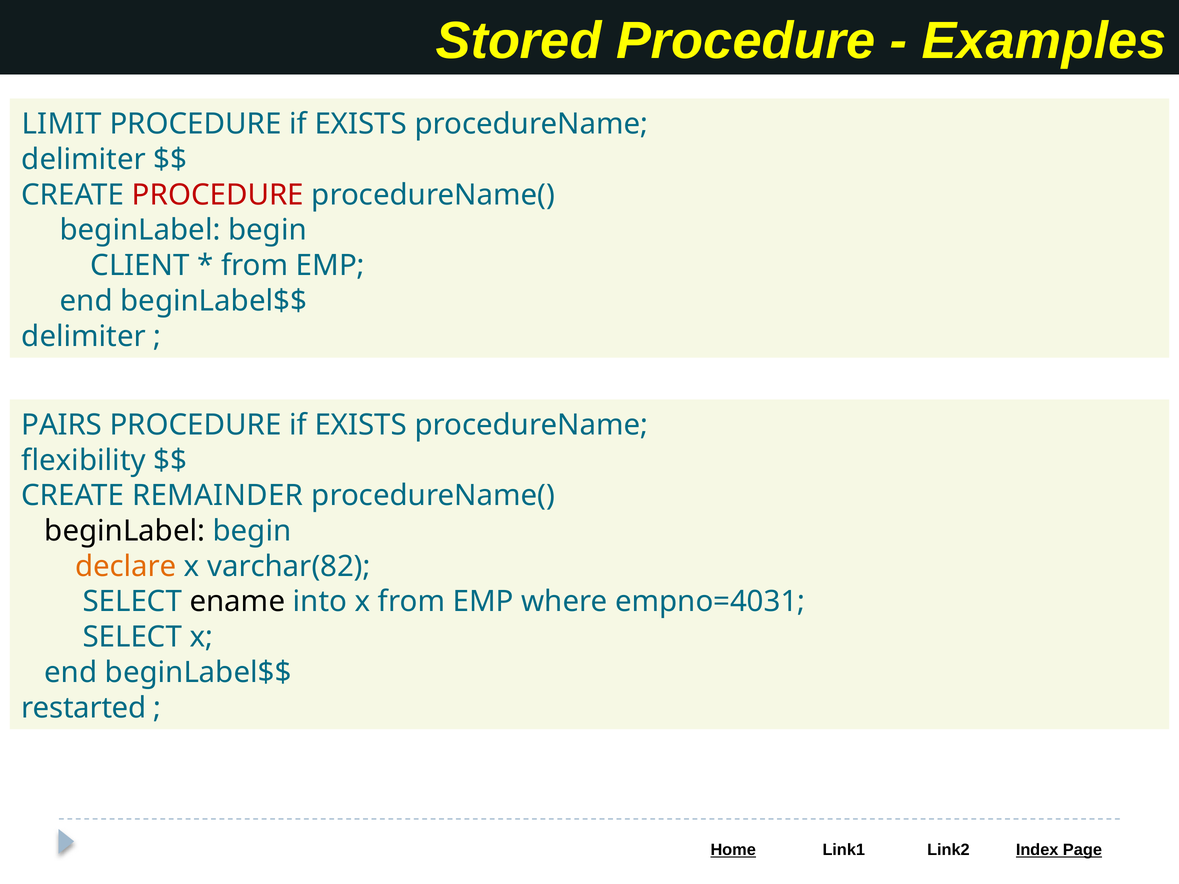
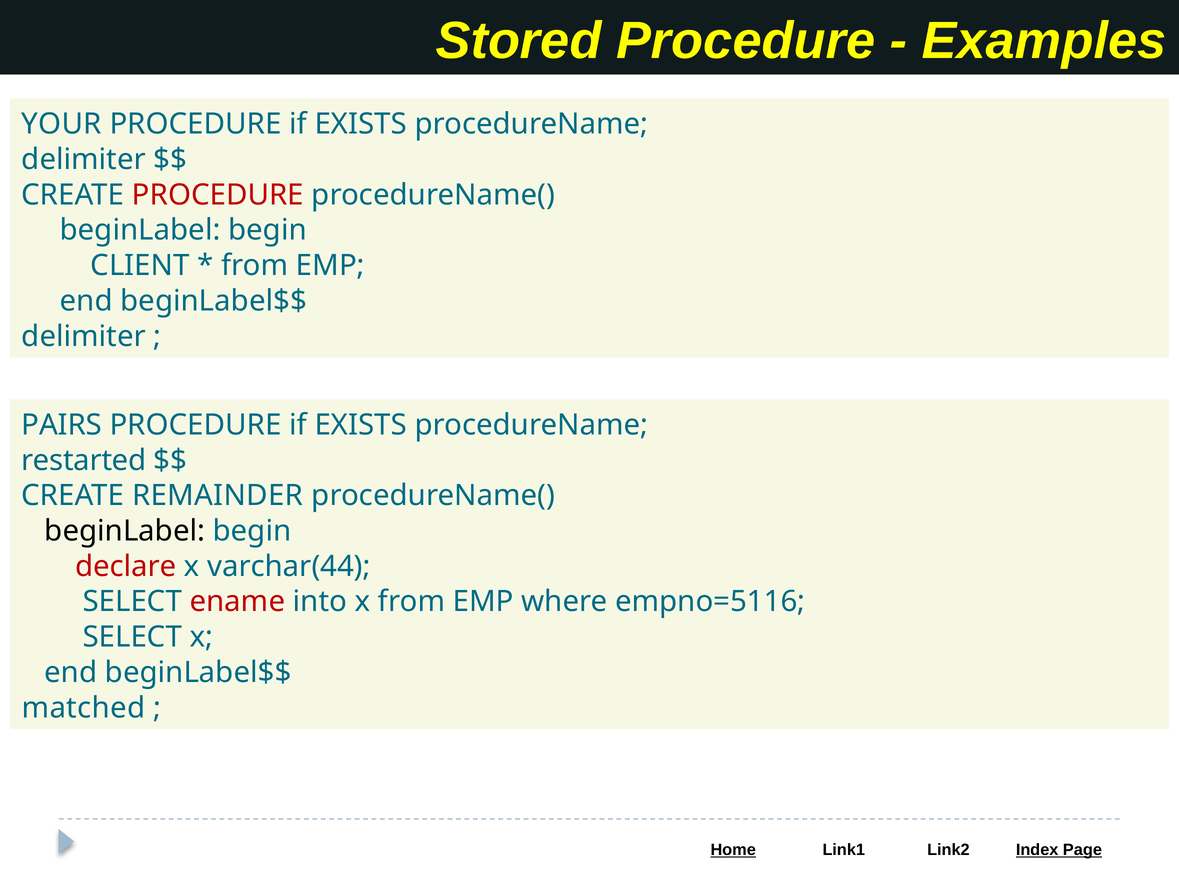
LIMIT: LIMIT -> YOUR (62, 124)
flexibility: flexibility -> restarted (84, 460)
declare colour: orange -> red (126, 567)
varchar(82: varchar(82 -> varchar(44 (289, 567)
ename colour: black -> red (237, 602)
empno=4031: empno=4031 -> empno=5116 (710, 602)
restarted: restarted -> matched (83, 708)
